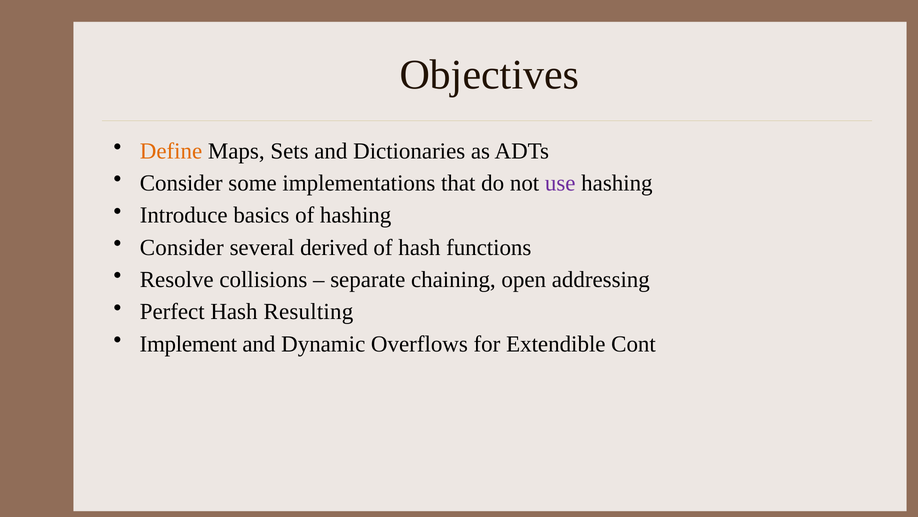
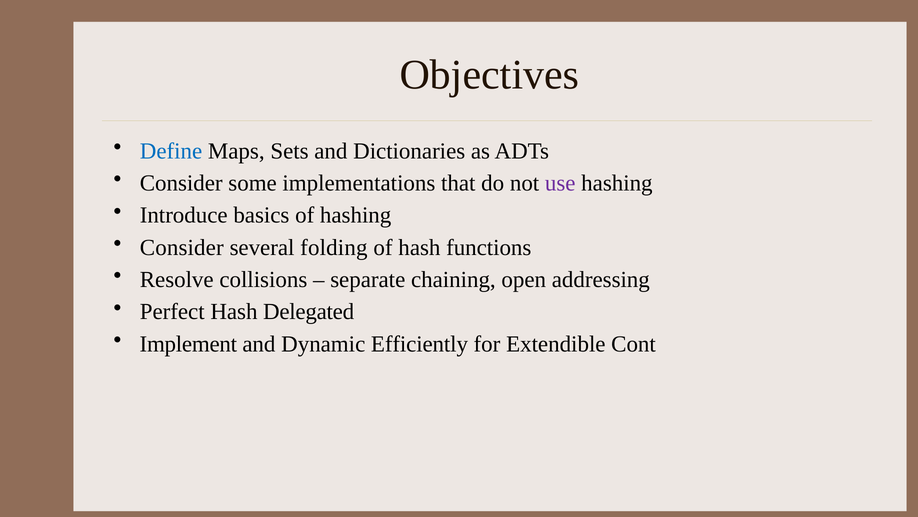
Define colour: orange -> blue (171, 151)
derived: derived -> folding (334, 247)
Resulting: Resulting -> Delegated (309, 311)
Overflows: Overflows -> Efficiently (419, 344)
